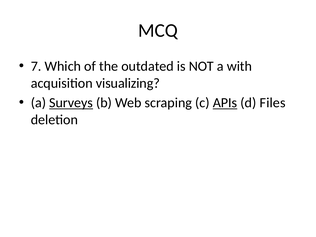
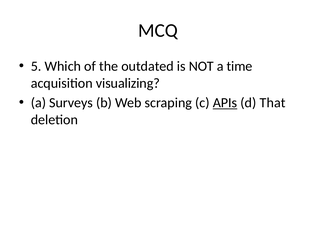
7: 7 -> 5 (36, 66)
with: with -> time (239, 66)
Surveys underline: present -> none (71, 103)
Files: Files -> That (273, 103)
